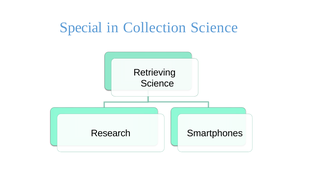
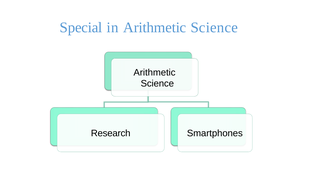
in Collection: Collection -> Arithmetic (155, 28)
Retrieving: Retrieving -> Arithmetic (155, 73)
